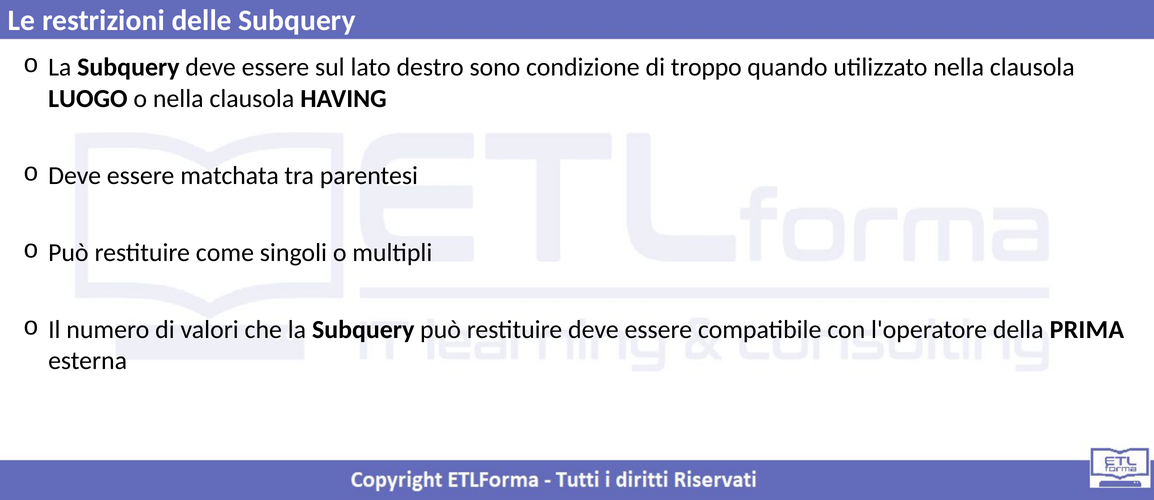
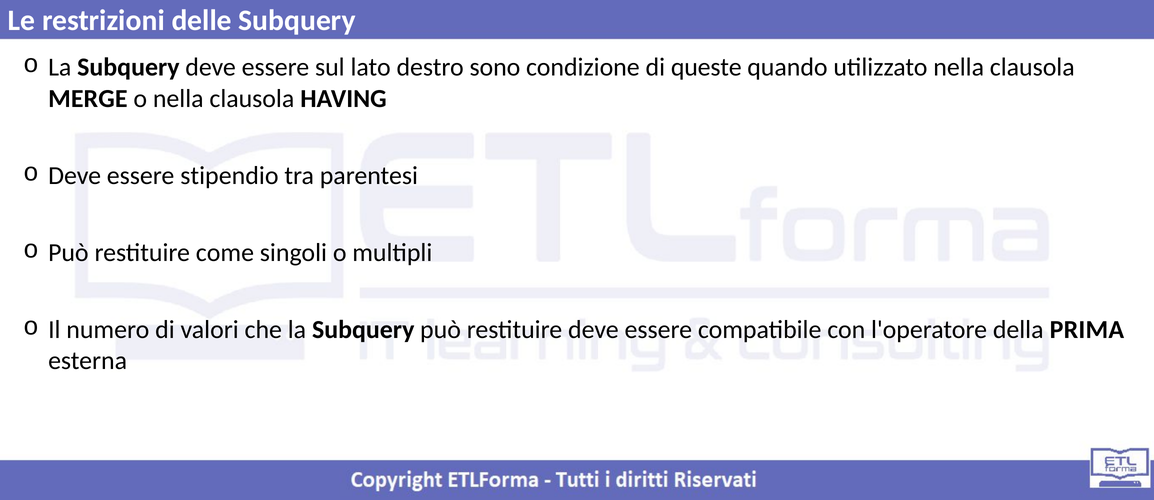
troppo: troppo -> queste (706, 67)
LUOGO: LUOGO -> MERGE (88, 98)
matchata: matchata -> stipendio (229, 175)
